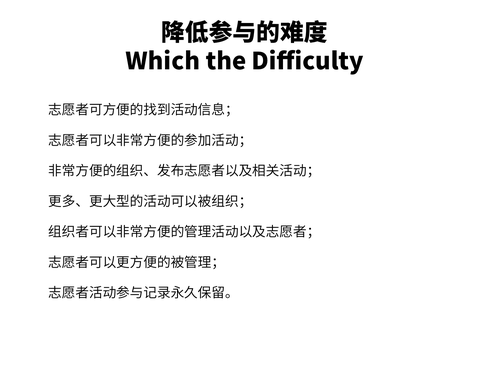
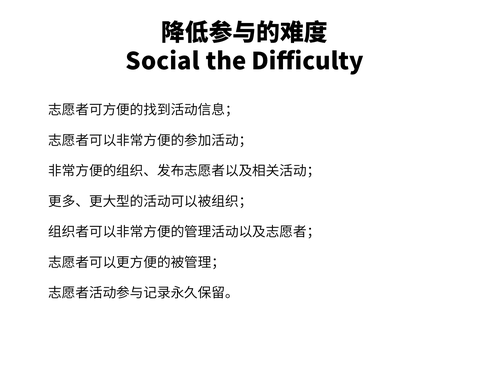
Which: Which -> Social (163, 62)
